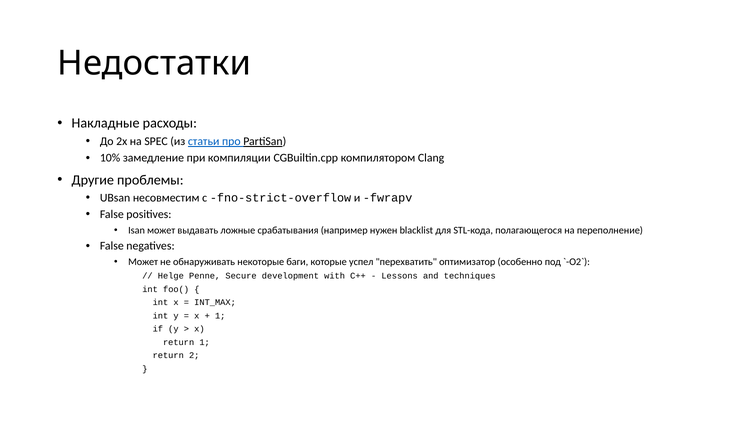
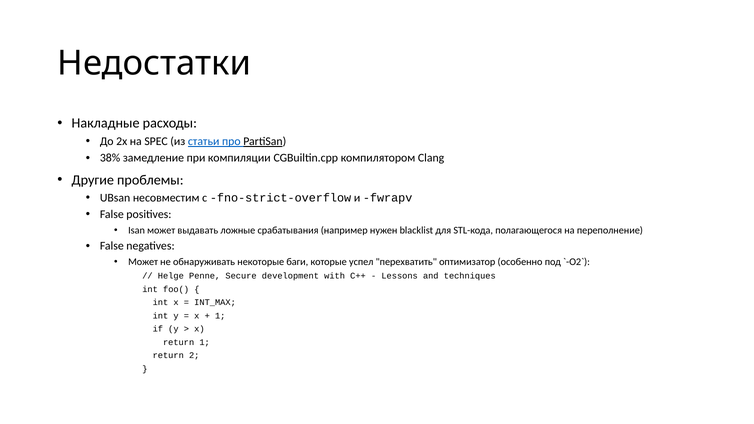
10%: 10% -> 38% (110, 158)
